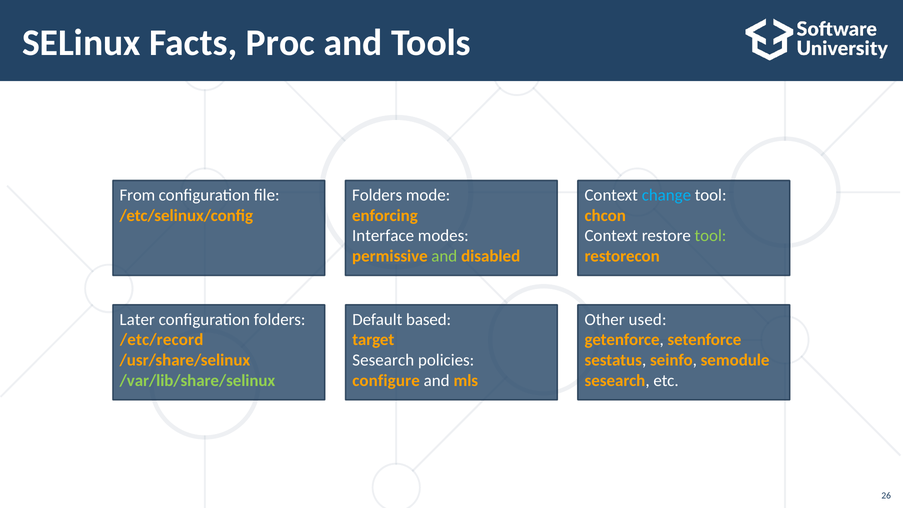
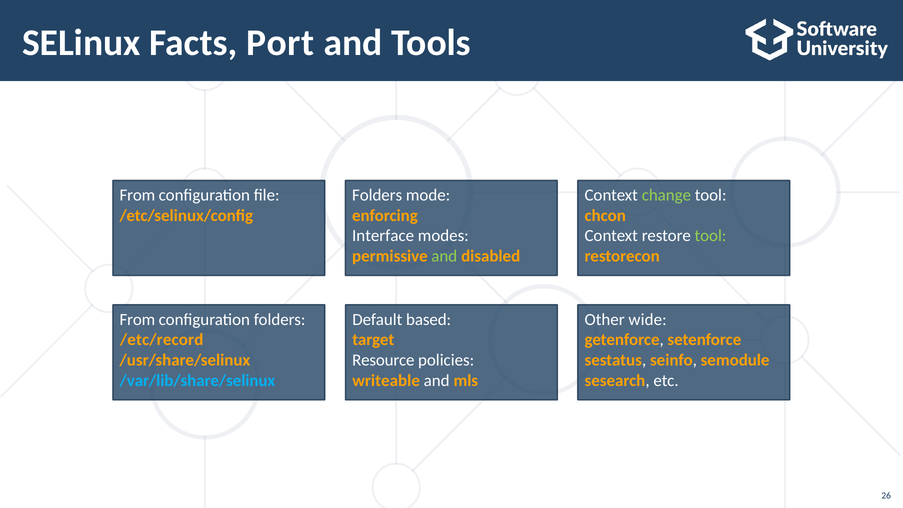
Proc: Proc -> Port (280, 43)
change colour: light blue -> light green (666, 195)
Later: Later -> From (137, 319)
used: used -> wide (648, 319)
Sesearch: Sesearch -> Resource (383, 360)
/var/lib/share/selinux colour: light green -> light blue (197, 380)
configure: configure -> writeable (386, 380)
